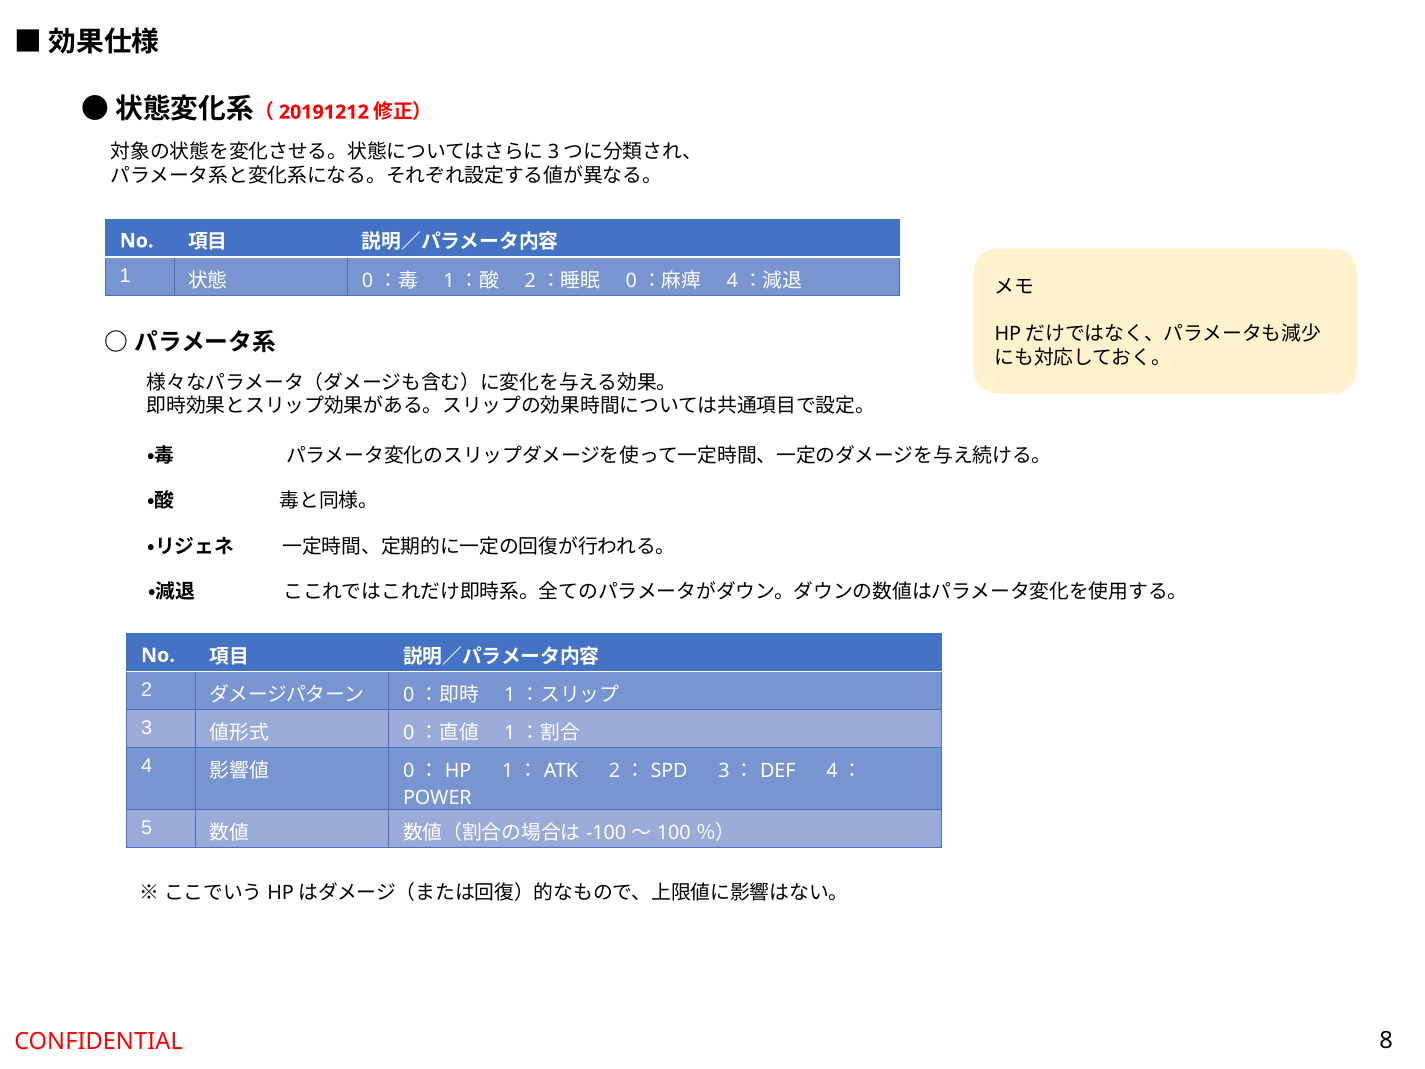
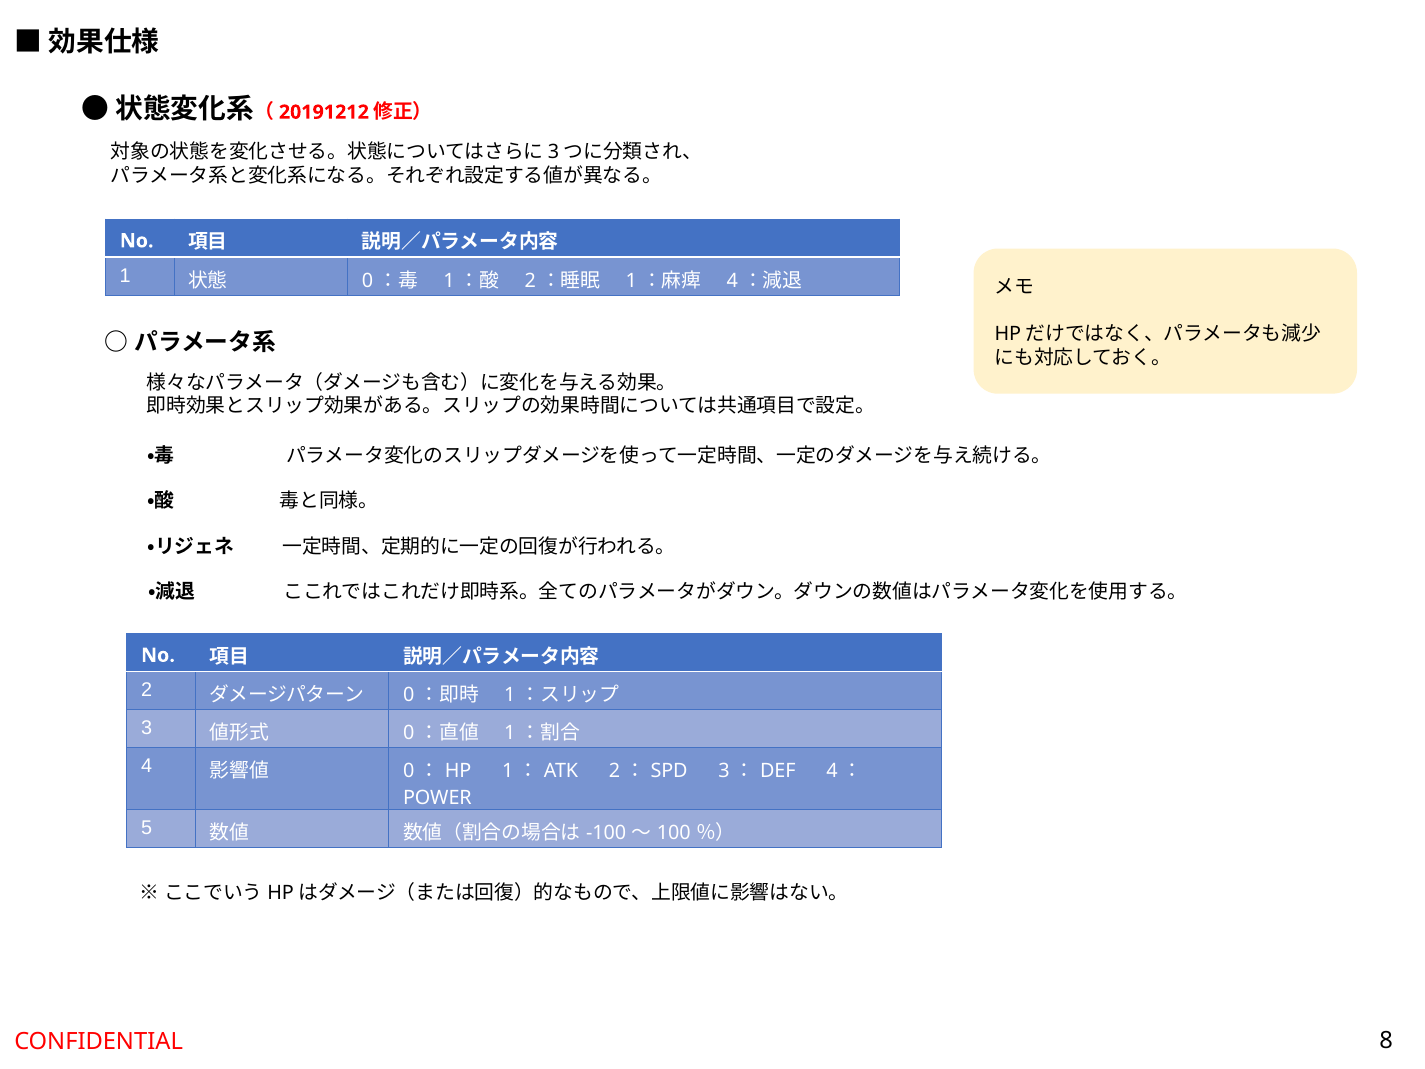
0: 0 -> 1 (631, 280)
